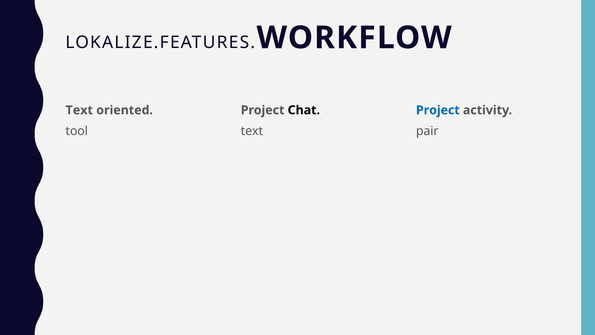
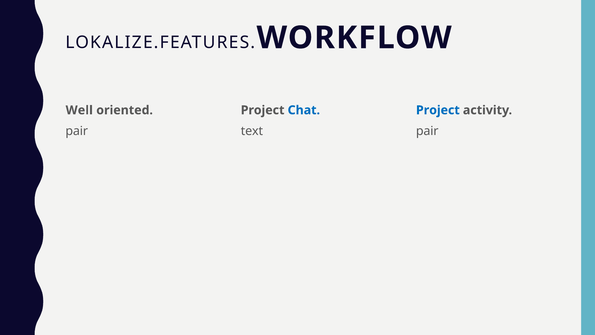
Chat colour: black -> blue (304, 110)
Text: Text -> Well (79, 110)
tool: tool -> pair (77, 131)
